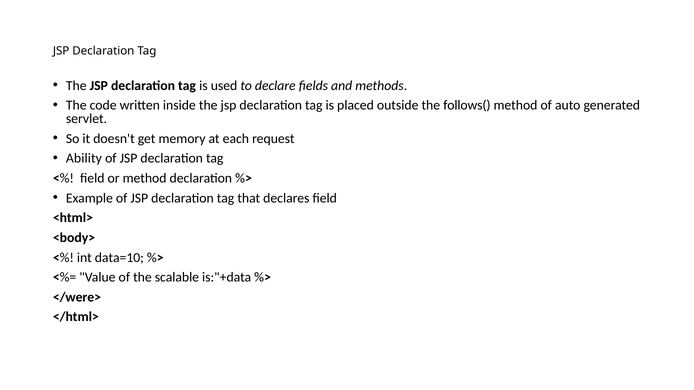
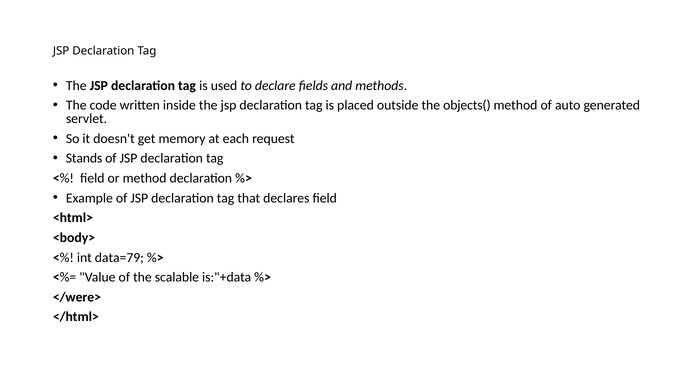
follows(: follows( -> objects( (467, 106)
Ability: Ability -> Stands (84, 159)
data=10: data=10 -> data=79 (119, 258)
